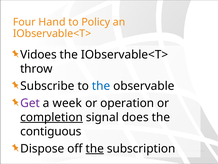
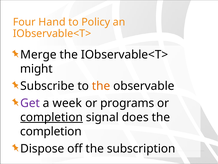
Vidoes: Vidoes -> Merge (38, 54)
throw: throw -> might (36, 69)
the colour: blue -> orange (101, 86)
operation: operation -> programs (127, 103)
contiguous: contiguous -> completion (51, 131)
the underline: present -> none (95, 148)
